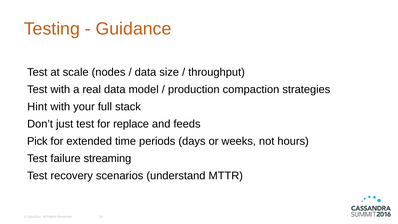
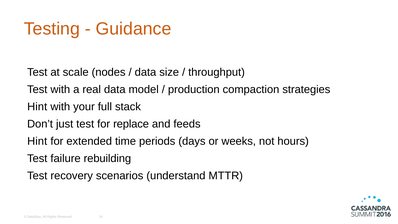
Pick: Pick -> Hint (37, 141)
streaming: streaming -> rebuilding (107, 158)
